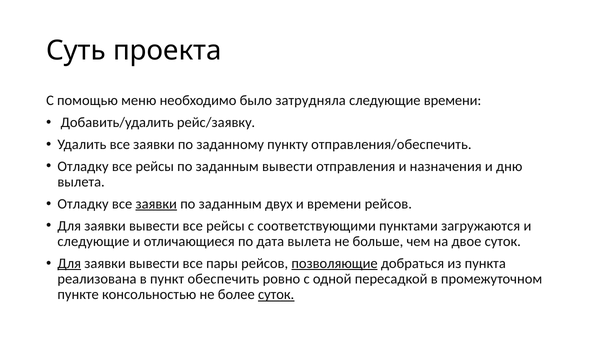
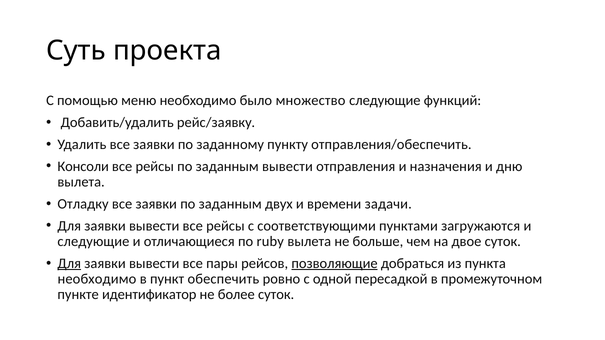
затрудняла: затрудняла -> множество (311, 101)
следующие времени: времени -> функций (453, 101)
Отладку: Отладку -> Консоли (83, 166)
заявки underline: present -> none (156, 204)
времени рейсов: рейсов -> задачи (388, 204)
дата: дата -> ruby (270, 242)
реализована: реализована -> необходимо (97, 279)
консольностью: консольностью -> идентификатор (149, 295)
суток underline: present -> none (276, 295)
